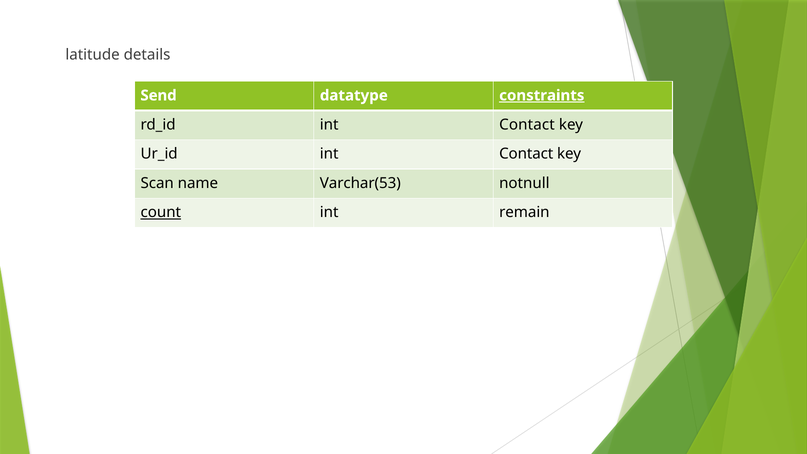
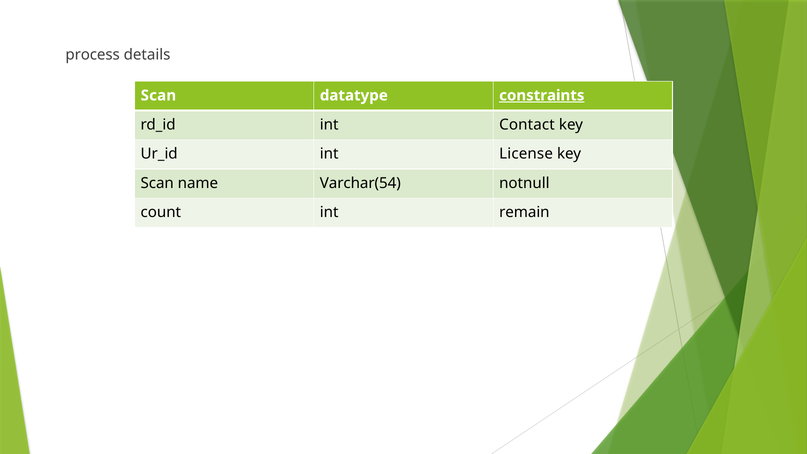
latitude: latitude -> process (93, 55)
Send: Send -> Scan (158, 95)
Contact: Contact -> License (526, 154)
Varchar(53: Varchar(53 -> Varchar(54 (360, 183)
count underline: present -> none (161, 212)
